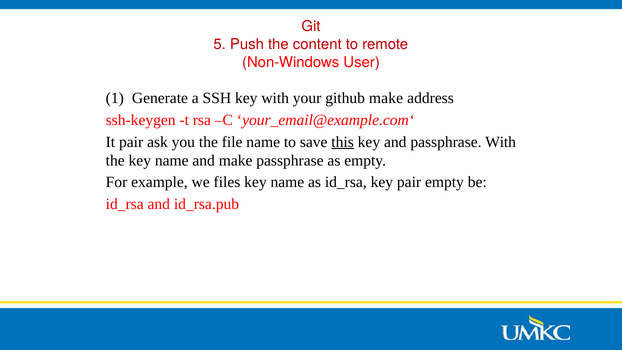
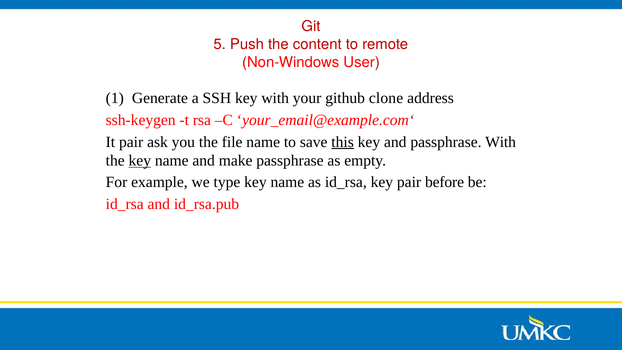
github make: make -> clone (386, 98)
key underline: none -> present (140, 160)
files: files -> type (227, 182)
pair empty: empty -> before (445, 182)
